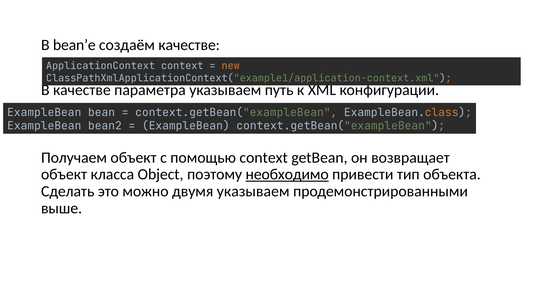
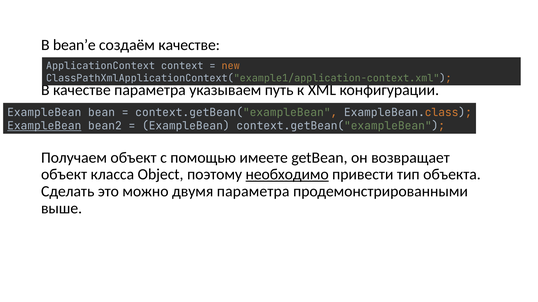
ExampleBean underline: none -> present (44, 126)
помощью context: context -> имеете (264, 158)
двумя указываем: указываем -> параметра (253, 192)
